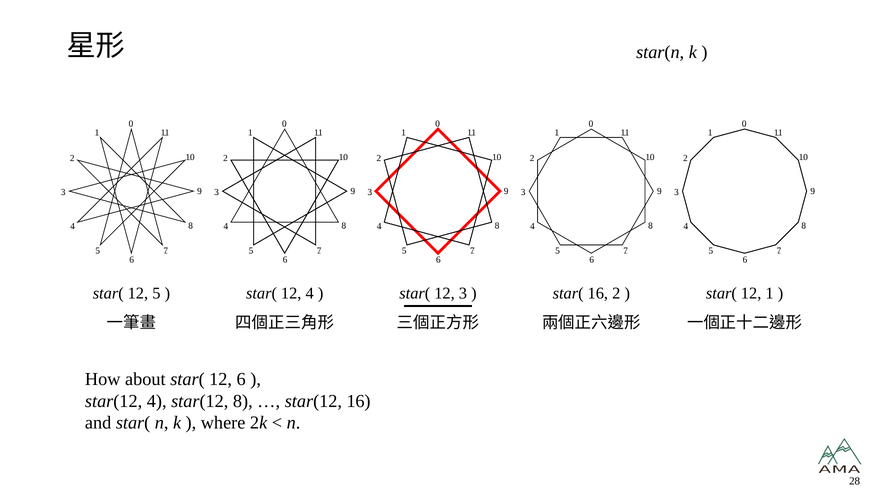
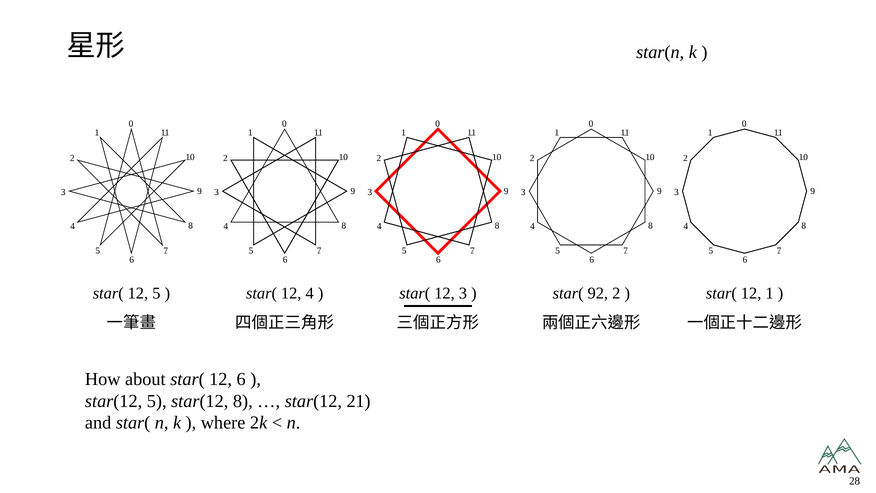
star( 16: 16 -> 92 (598, 293)
star(12 4: 4 -> 5 (157, 401)
star(12 16: 16 -> 21 (359, 401)
